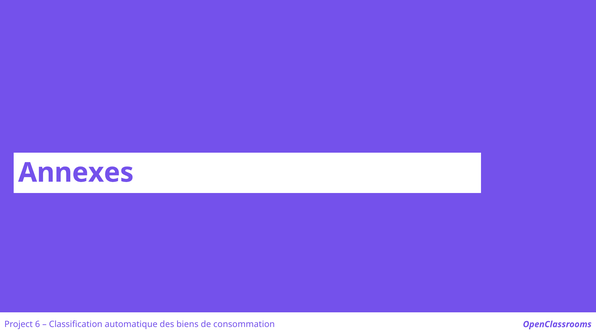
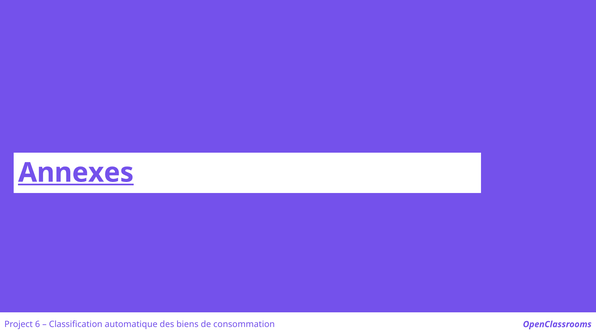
Annexes underline: none -> present (76, 173)
